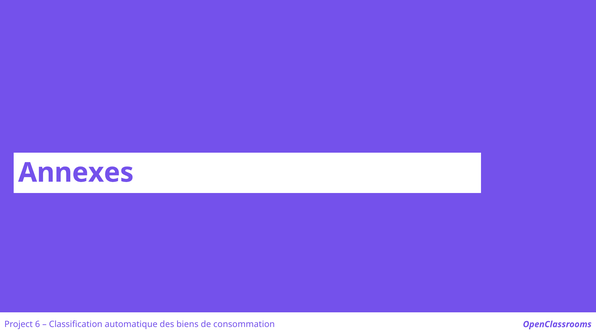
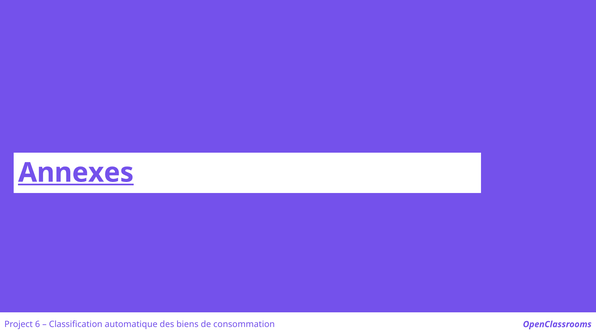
Annexes underline: none -> present (76, 173)
